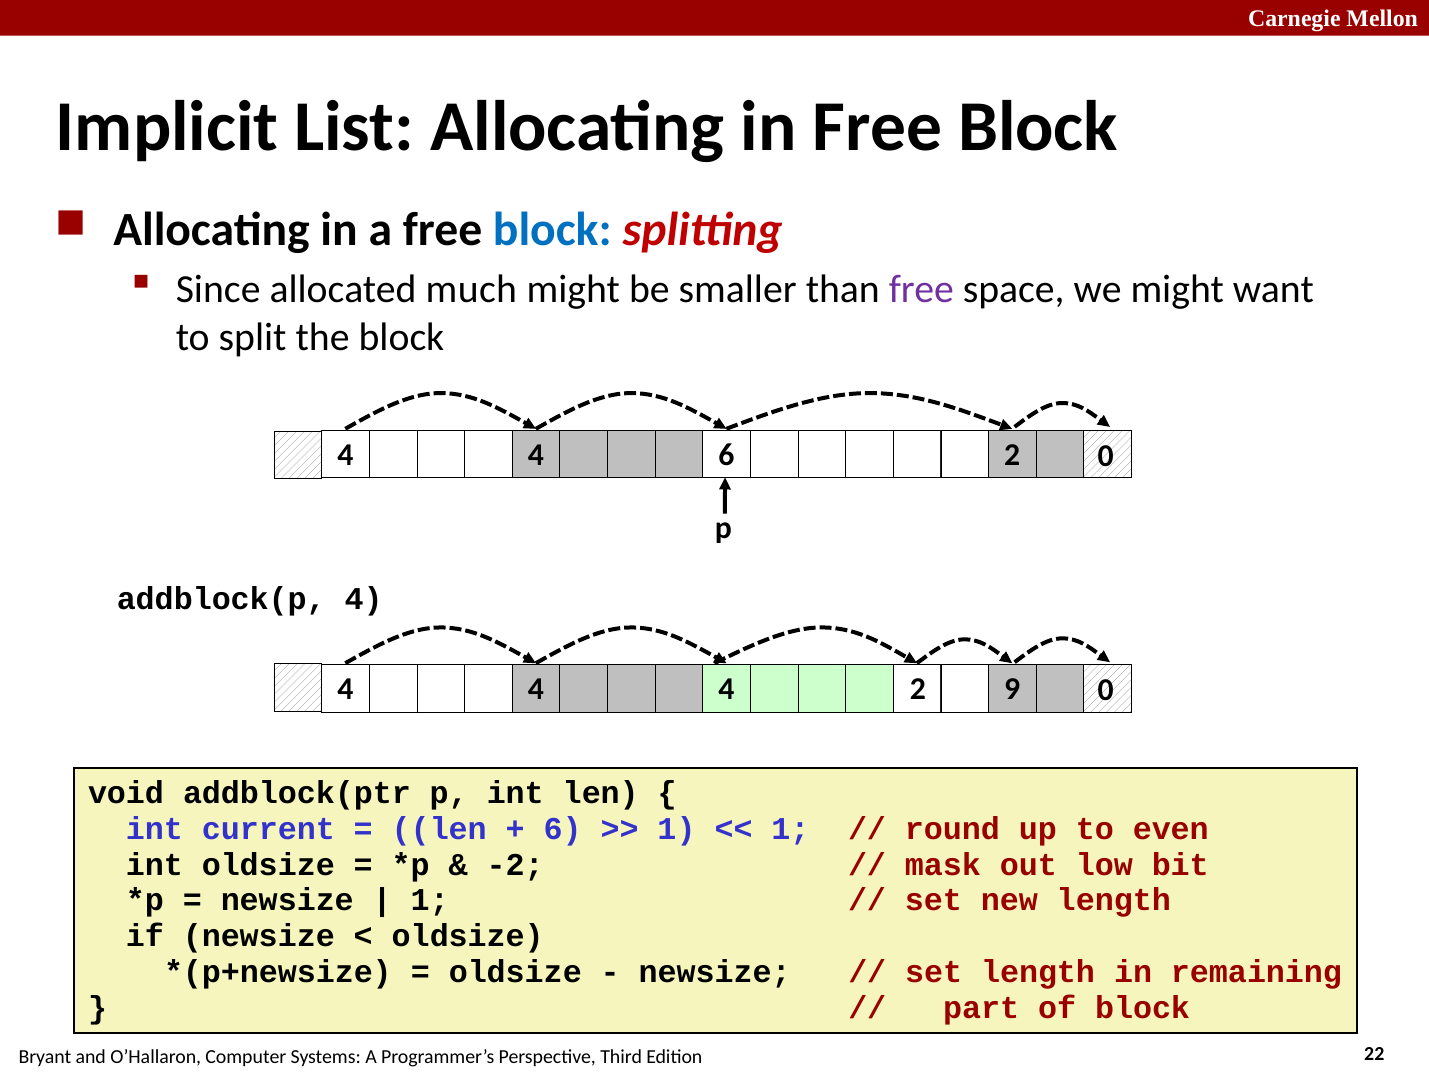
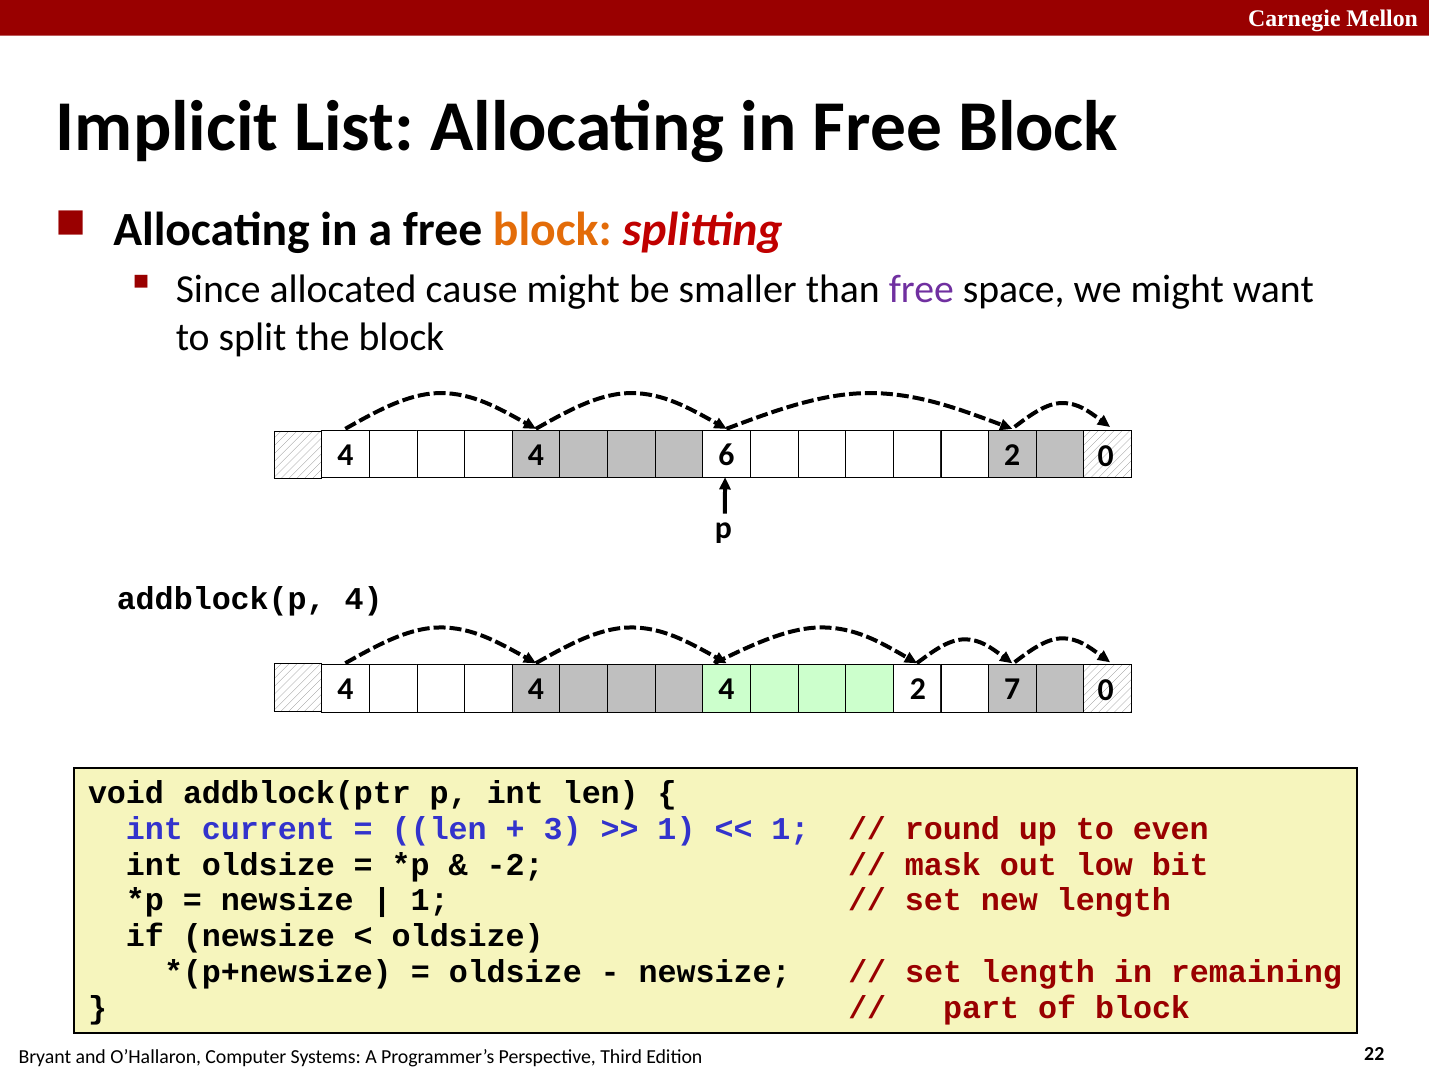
block colour: blue -> orange (552, 230)
much: much -> cause (472, 290)
9: 9 -> 7 (1012, 689)
6: 6 -> 3 (563, 829)
